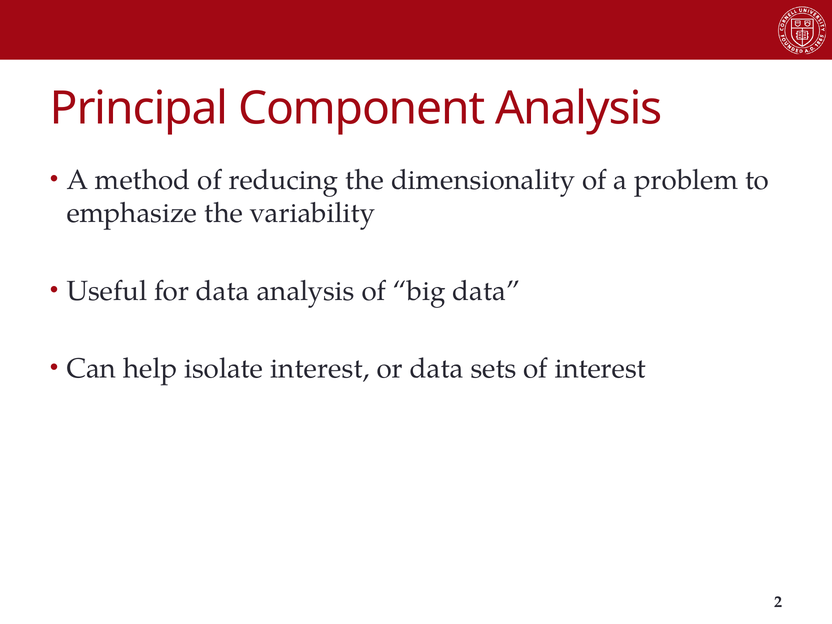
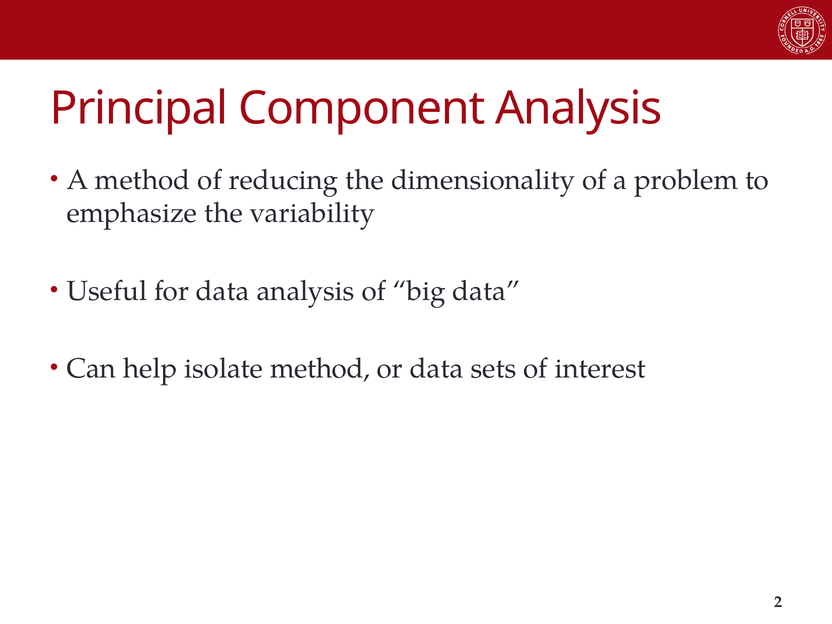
isolate interest: interest -> method (320, 369)
